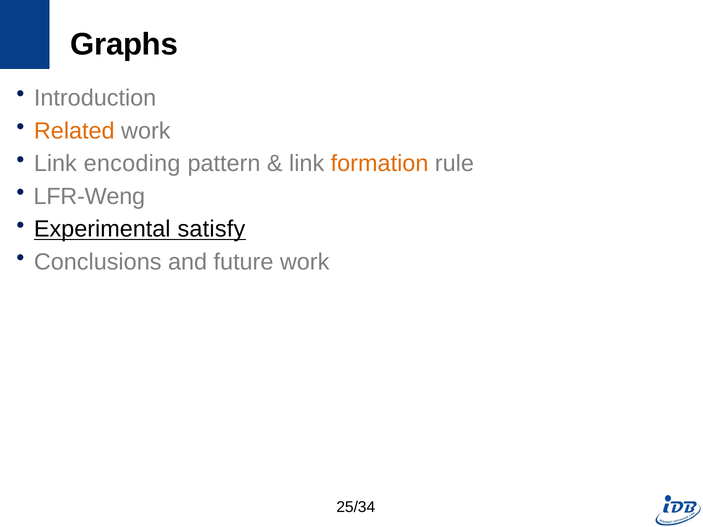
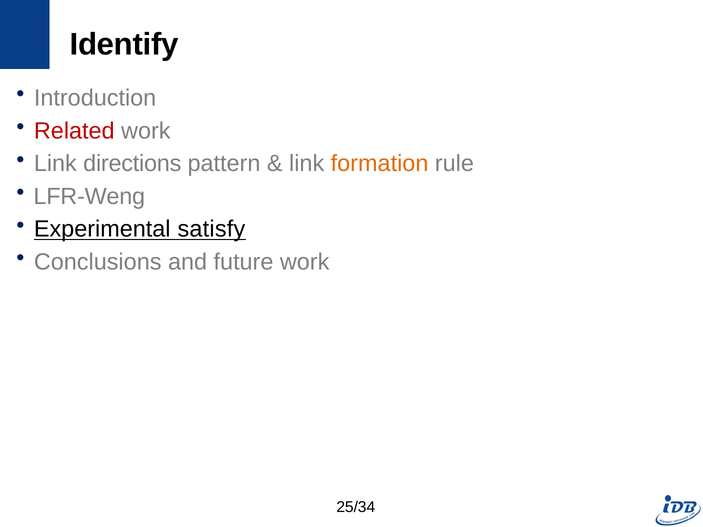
Graphs: Graphs -> Identify (124, 45)
Related colour: orange -> red (74, 131)
encoding: encoding -> directions (132, 164)
